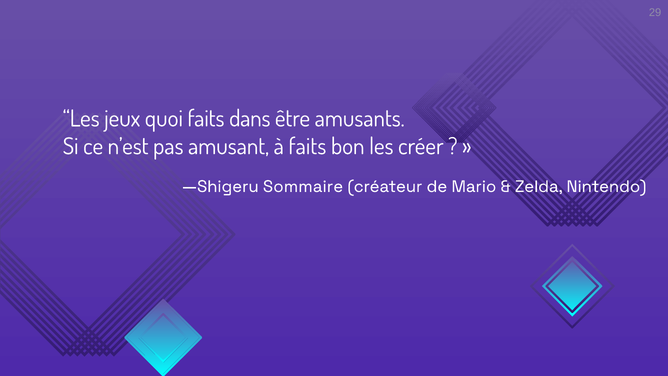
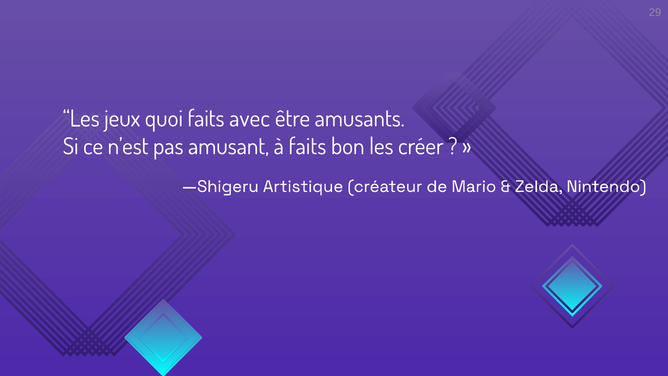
dans: dans -> avec (250, 119)
Sommaire: Sommaire -> Artistique (303, 186)
